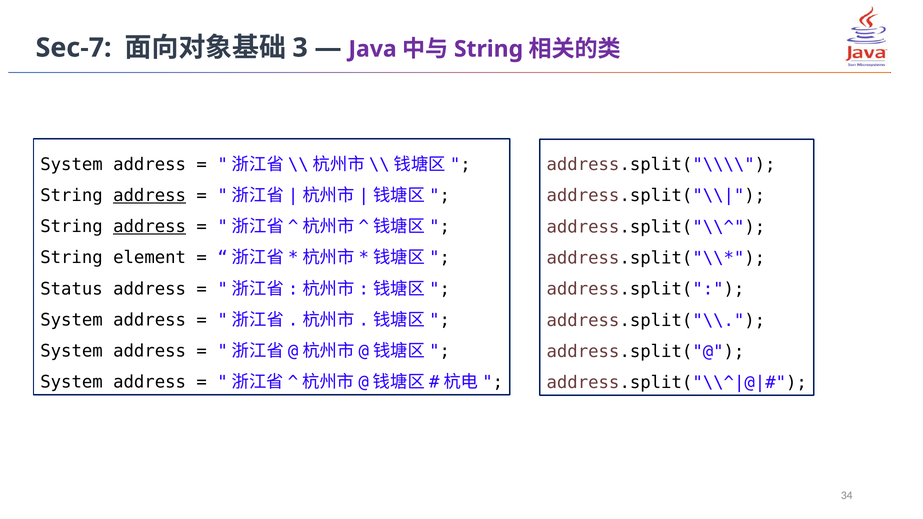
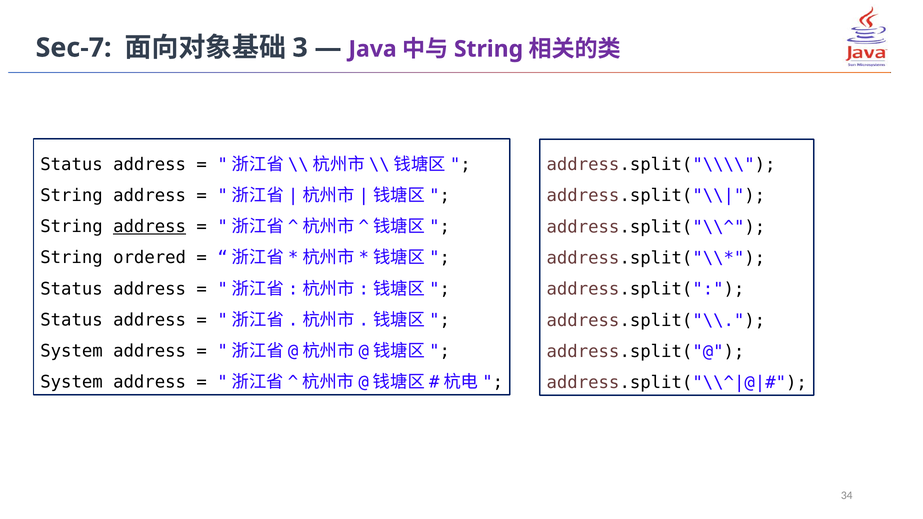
System: System -> Status (72, 164)
address underline: present -> none (150, 196)
element: element -> ordered (150, 258)
System: System -> Status (72, 320)
